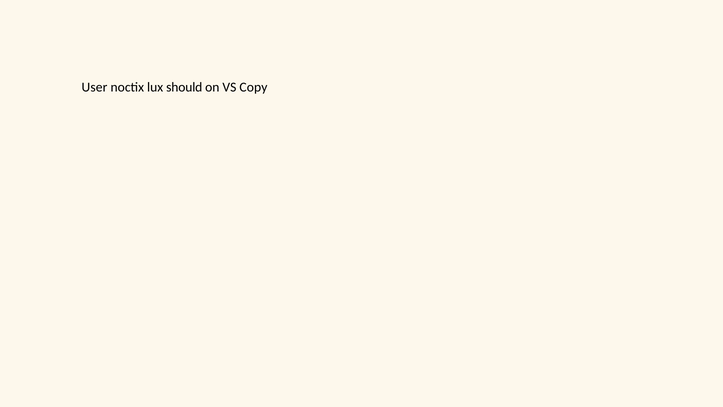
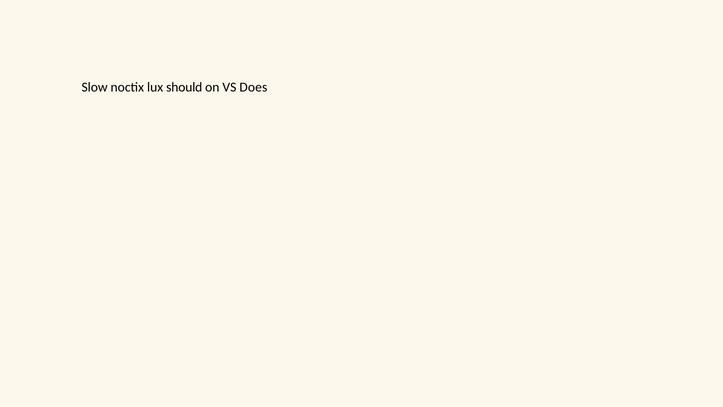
User: User -> Slow (95, 87)
Copy: Copy -> Does (253, 87)
